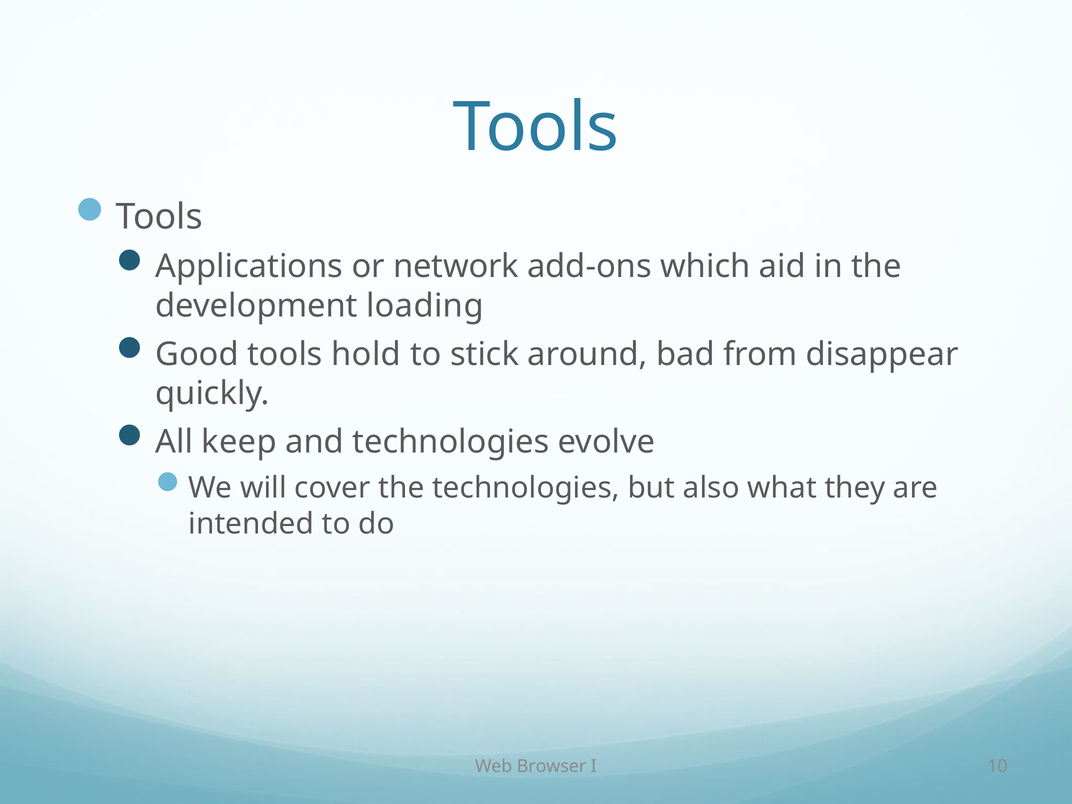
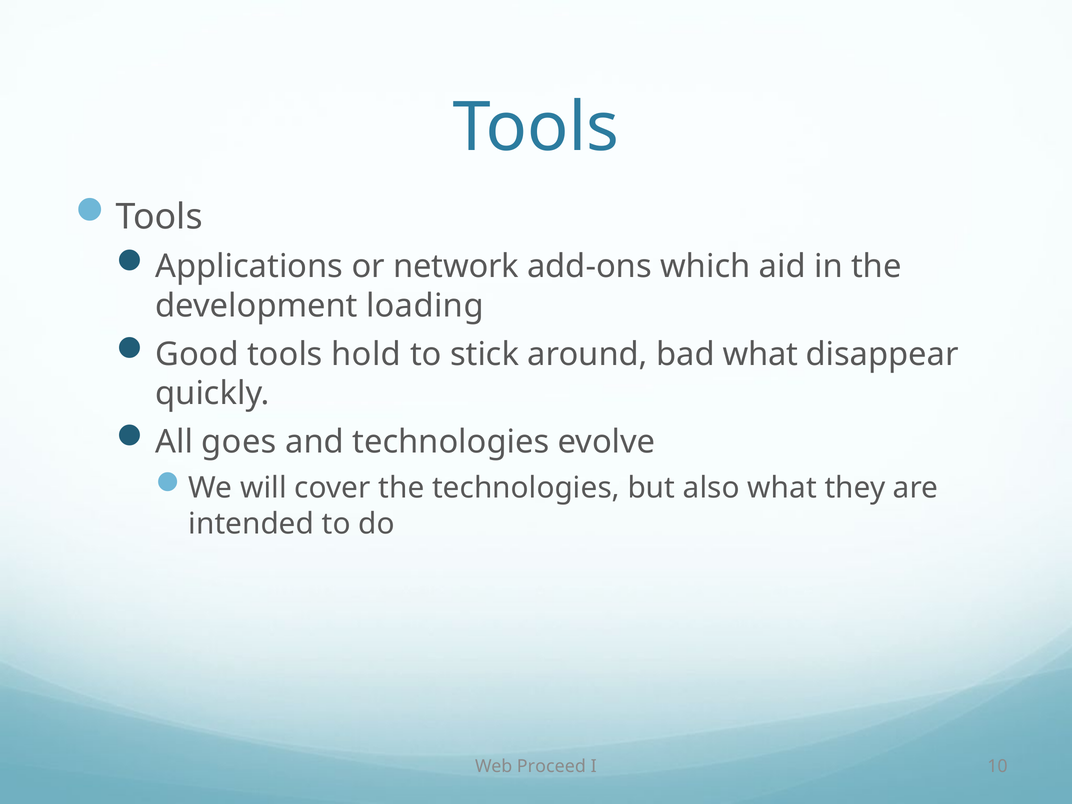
bad from: from -> what (760, 354)
keep: keep -> goes (239, 442)
Browser: Browser -> Proceed (551, 766)
